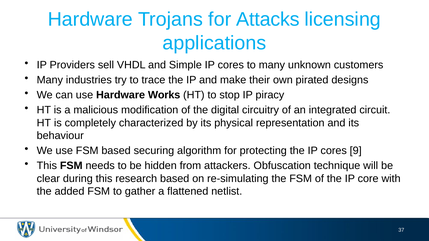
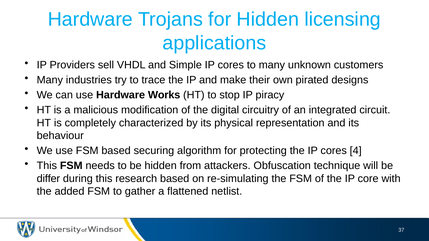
for Attacks: Attacks -> Hidden (268, 19)
9: 9 -> 4 (356, 151)
clear: clear -> differ (48, 179)
